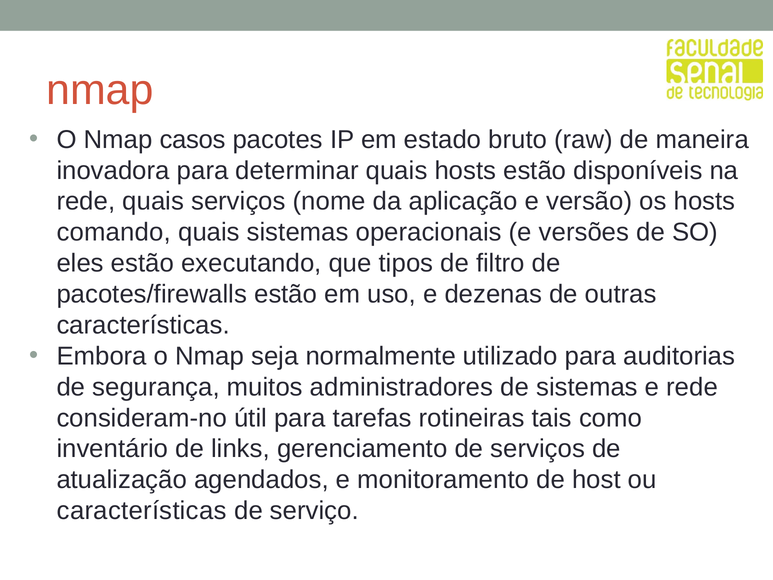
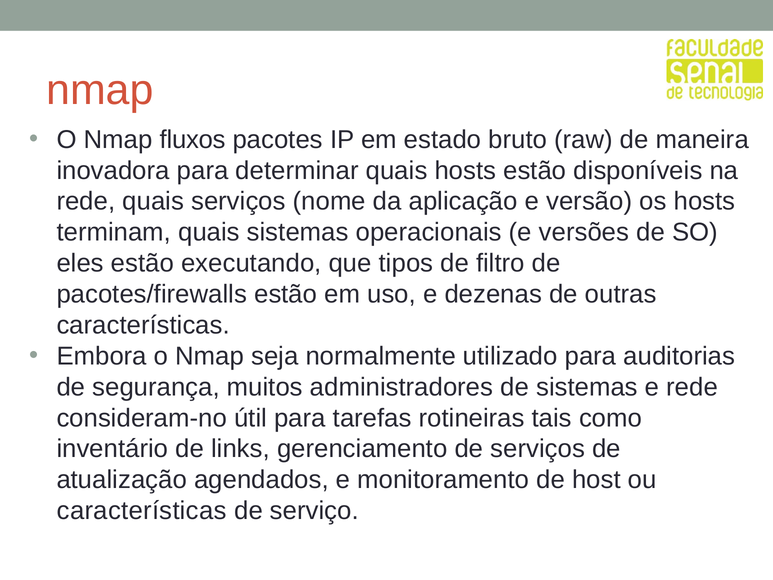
casos: casos -> fluxos (193, 140)
comando: comando -> terminam (114, 232)
